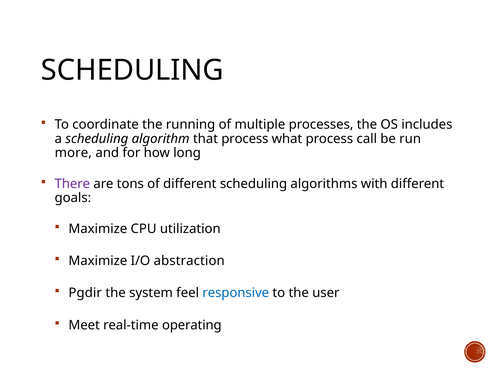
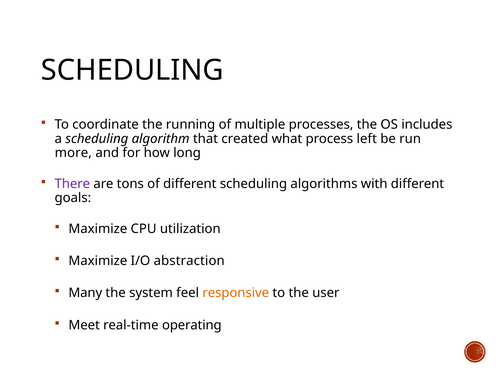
that process: process -> created (245, 139)
call: call -> left (367, 139)
Pgdir: Pgdir -> Many (85, 293)
responsive colour: blue -> orange (236, 293)
